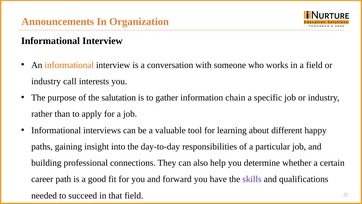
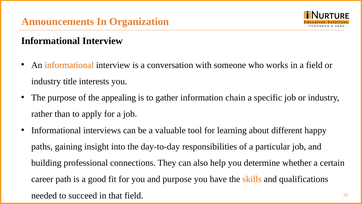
call: call -> title (70, 81)
salutation: salutation -> appealing (119, 97)
and forward: forward -> purpose (177, 179)
skills colour: purple -> orange (252, 179)
